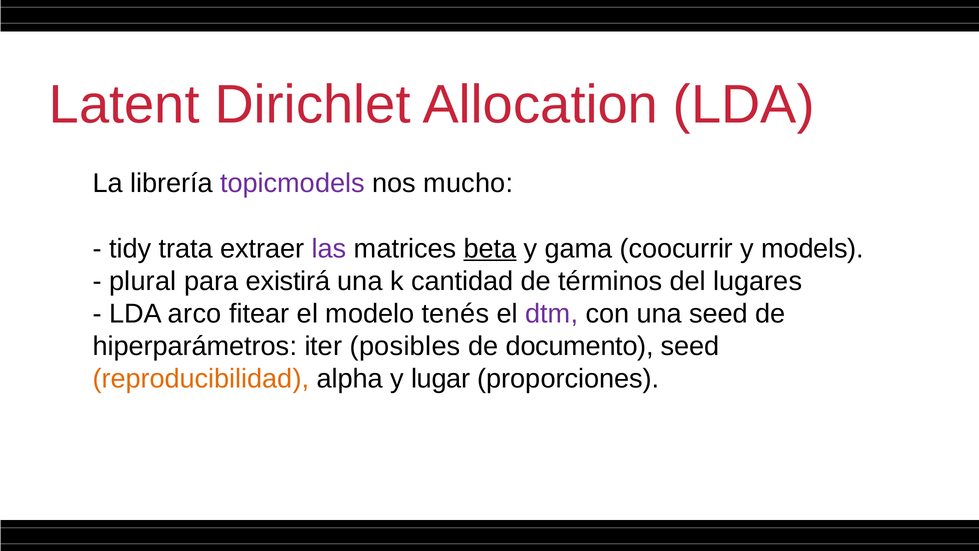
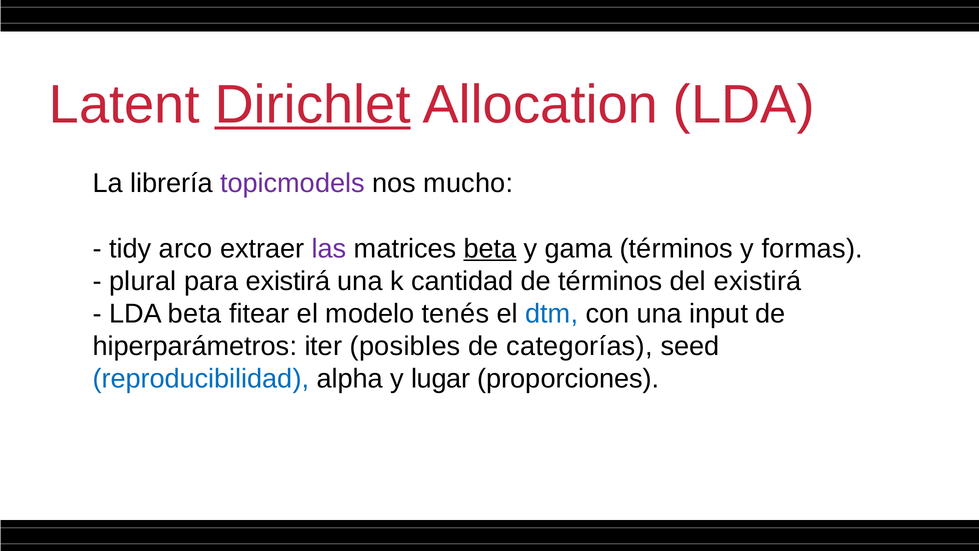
Dirichlet underline: none -> present (313, 105)
trata: trata -> arco (186, 248)
gama coocurrir: coocurrir -> términos (676, 248)
models: models -> formas (812, 248)
del lugares: lugares -> existirá (758, 281)
LDA arco: arco -> beta (195, 314)
dtm colour: purple -> blue (552, 314)
una seed: seed -> input (719, 314)
documento: documento -> categorías (579, 346)
reproducibilidad colour: orange -> blue (201, 379)
